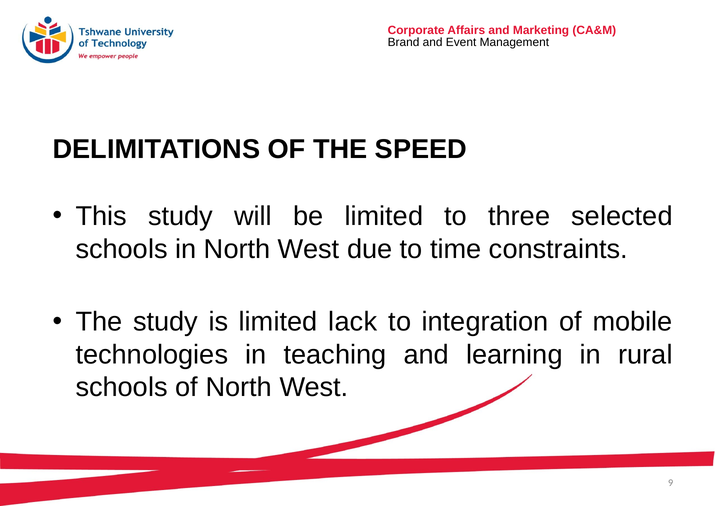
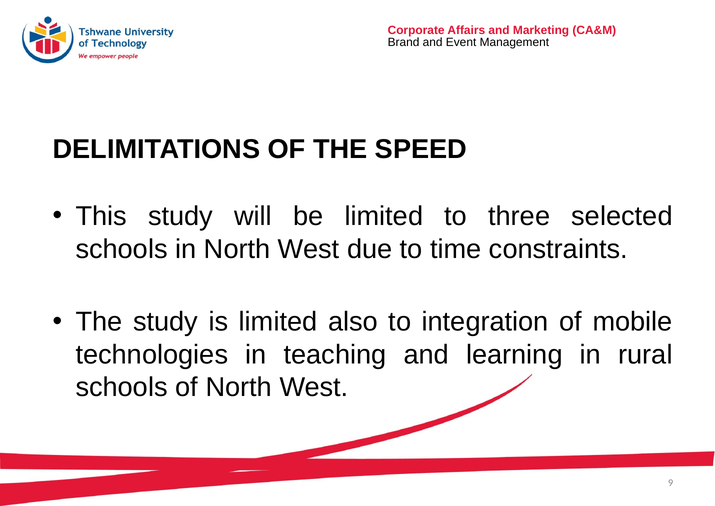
lack: lack -> also (353, 322)
